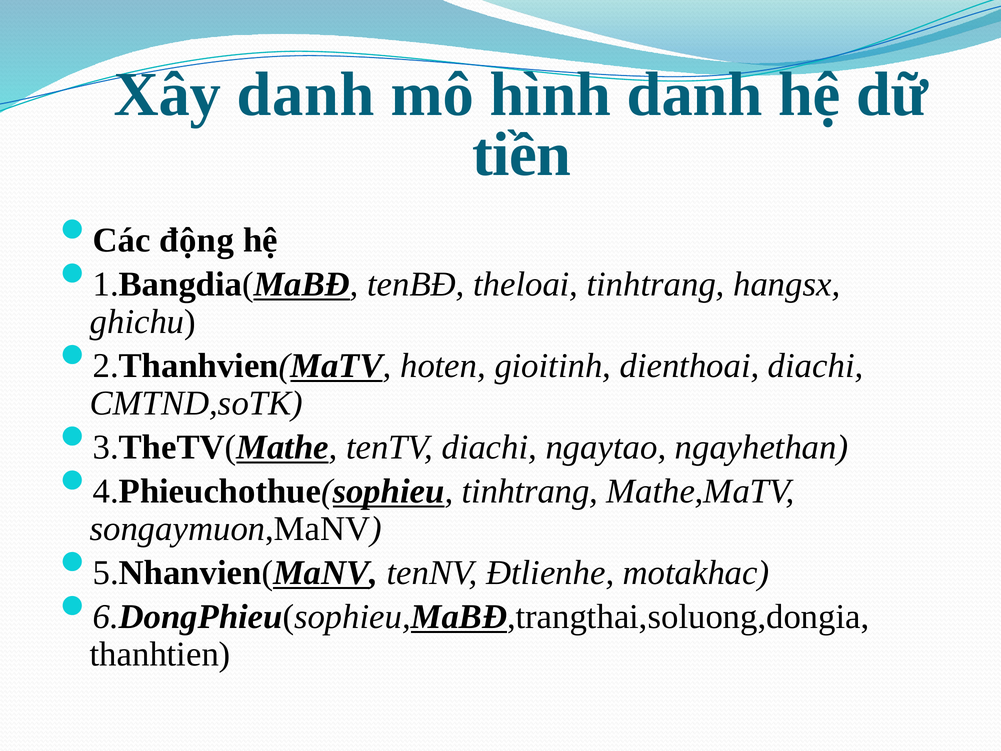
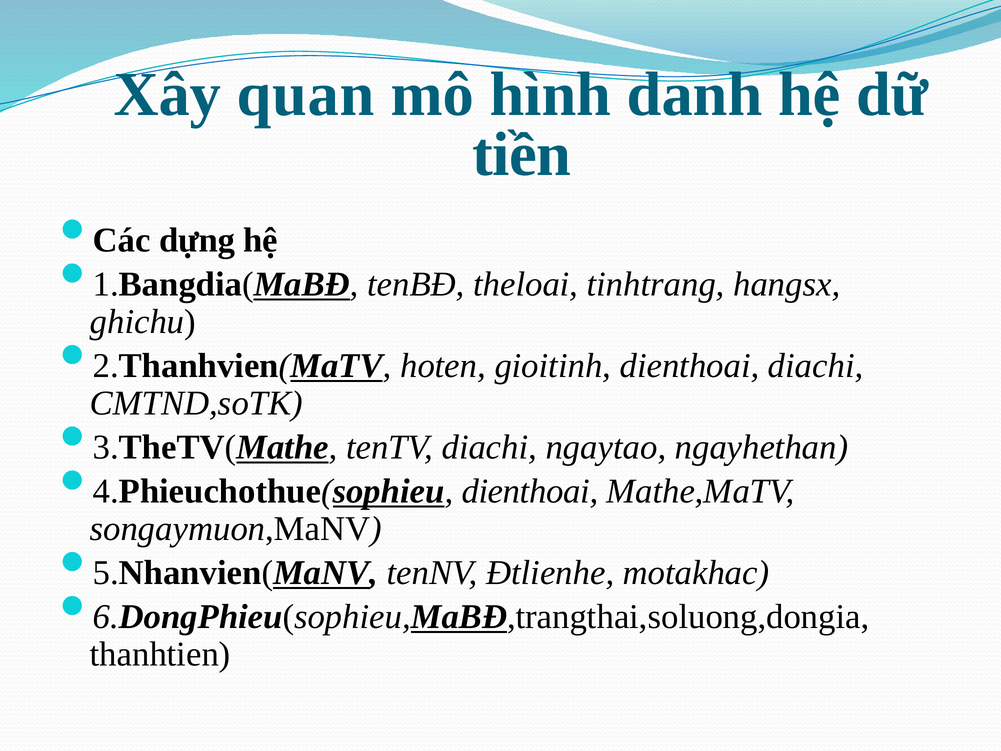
Xây danh: danh -> quan (306, 94)
động: động -> dựng (197, 240)
4.Phieuchothue(sophieu tinhtrang: tinhtrang -> dienthoai (530, 491)
